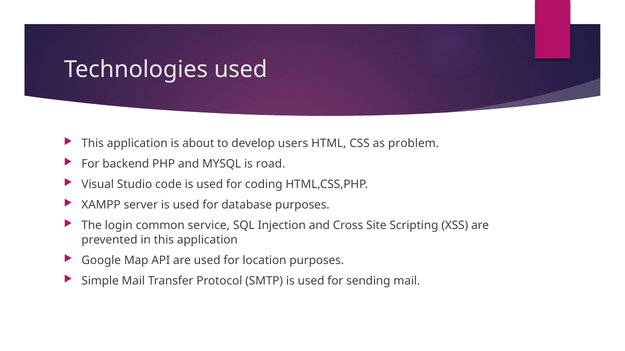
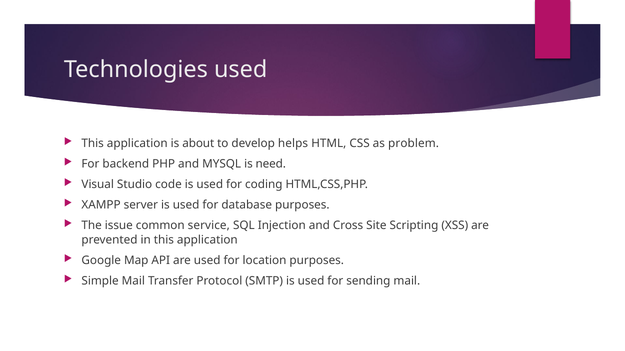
users: users -> helps (293, 144)
road: road -> need (271, 164)
login: login -> issue (119, 226)
